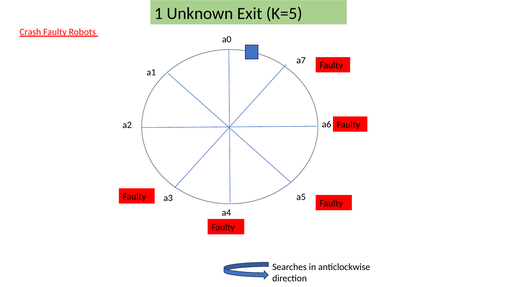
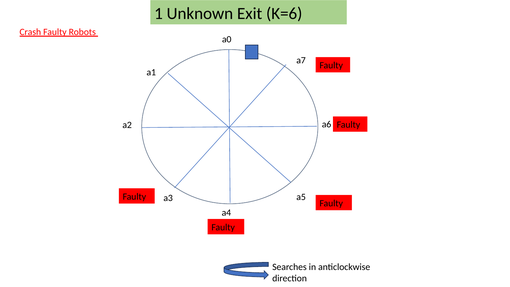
K=5: K=5 -> K=6 (284, 13)
